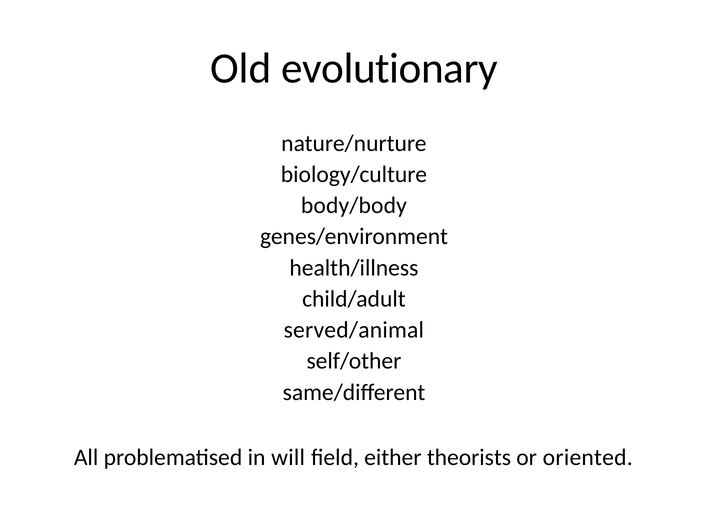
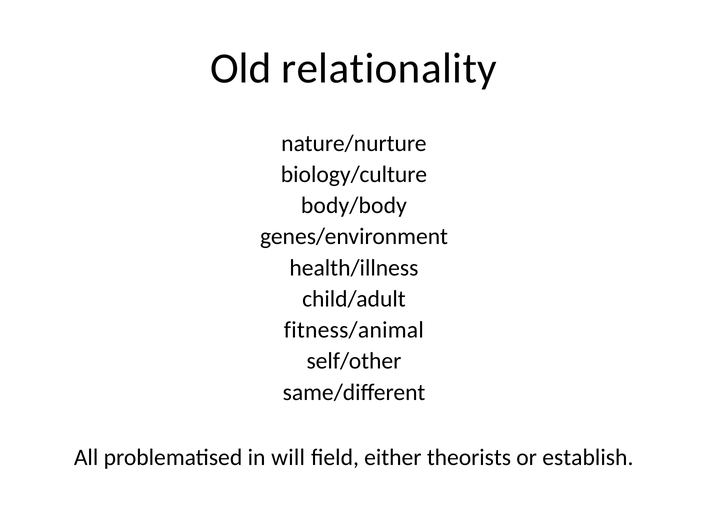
evolutionary: evolutionary -> relationality (389, 69)
served/animal: served/animal -> fitness/animal (354, 330)
oriented: oriented -> establish (588, 457)
